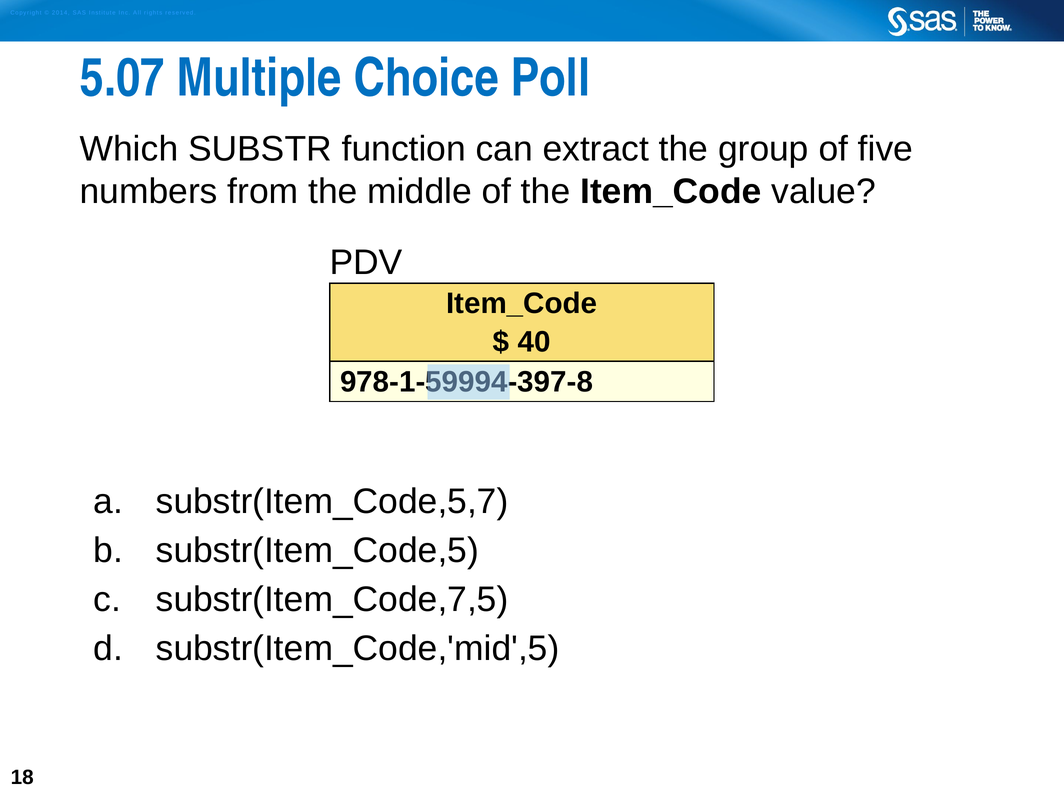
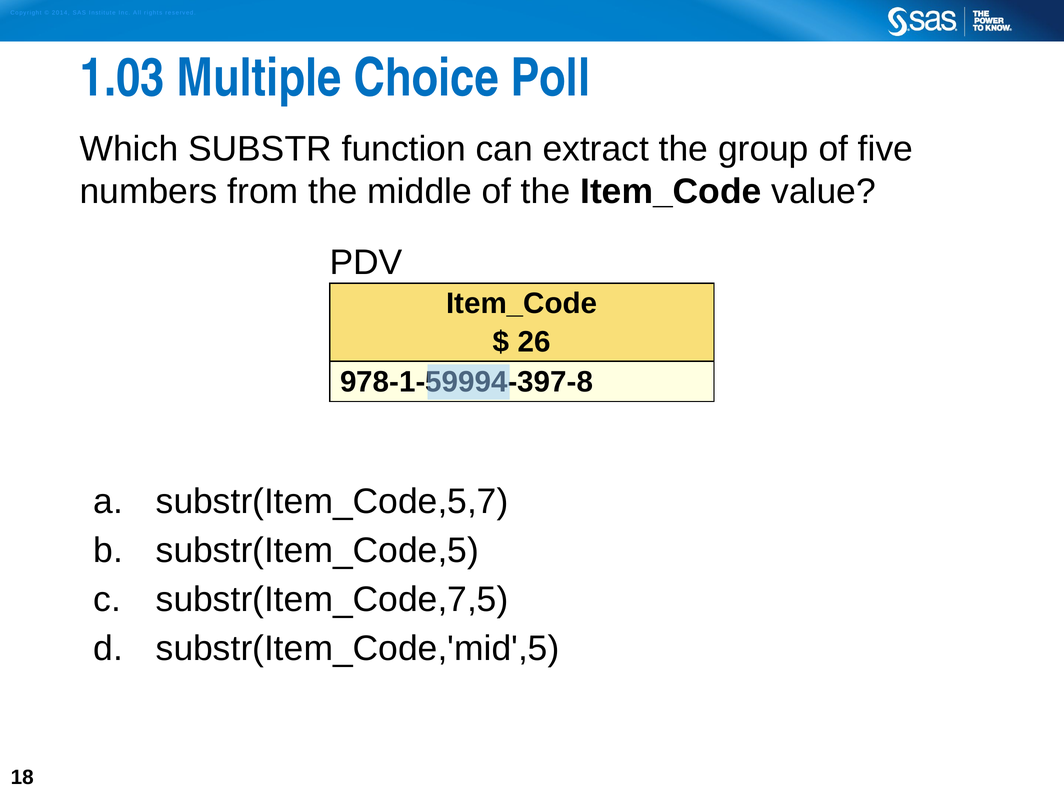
5.07: 5.07 -> 1.03 (122, 78)
40: 40 -> 26 (534, 342)
